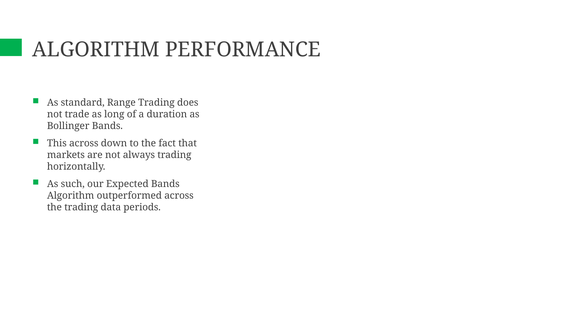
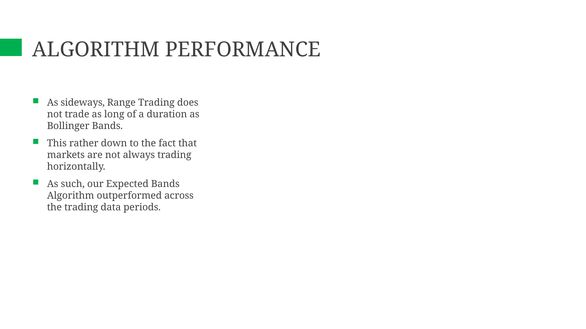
standard: standard -> sideways (83, 103)
This across: across -> rather (84, 144)
